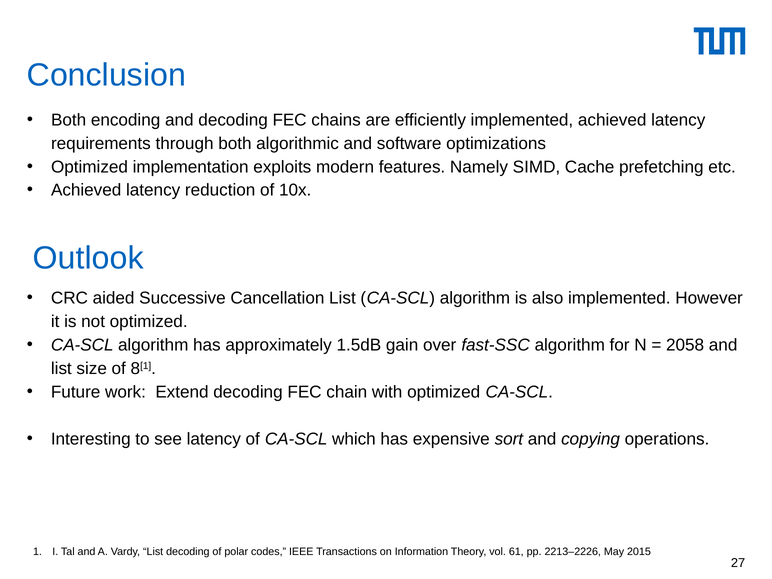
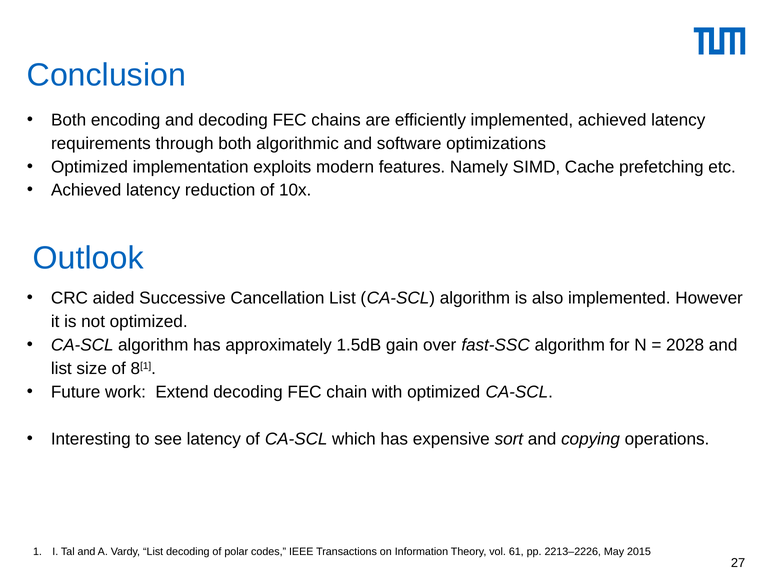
2058: 2058 -> 2028 (685, 345)
